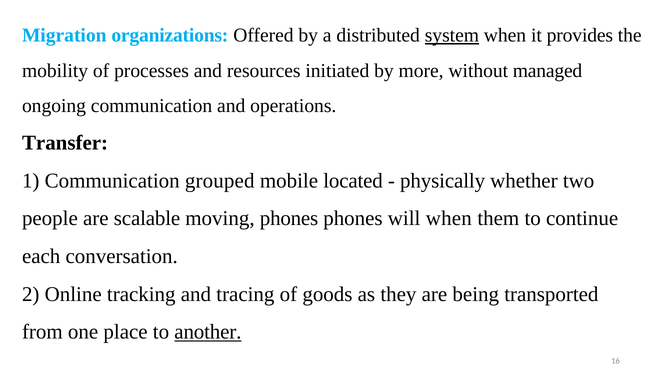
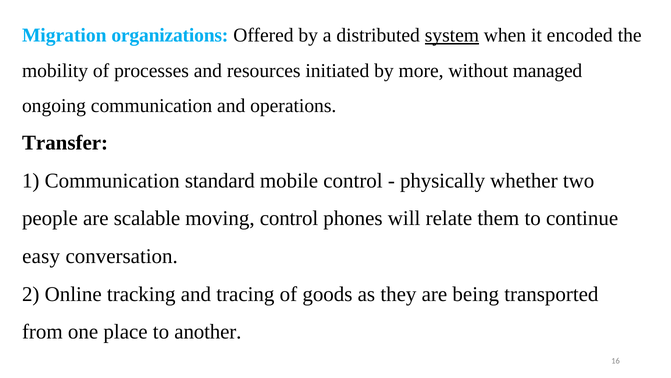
provides: provides -> encoded (580, 35)
grouped: grouped -> standard (220, 180)
mobile located: located -> control (353, 180)
moving phones: phones -> control (289, 218)
will when: when -> relate (449, 218)
each: each -> easy (41, 256)
another underline: present -> none (208, 331)
